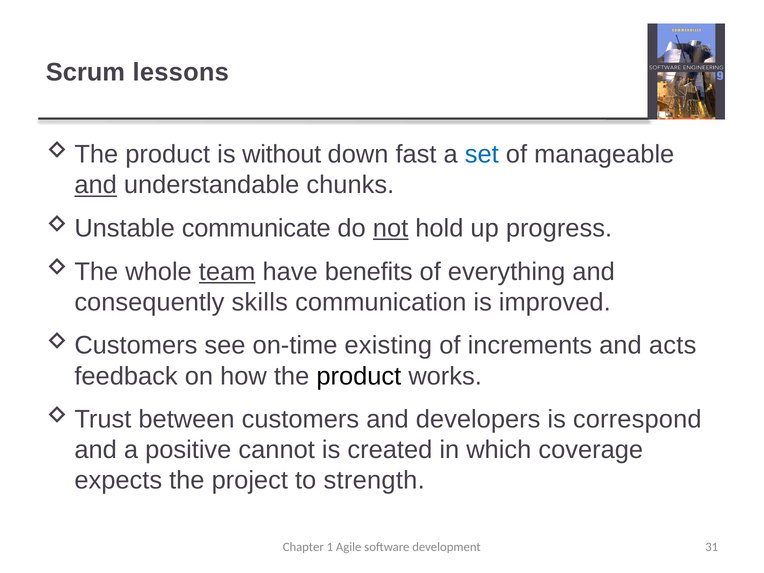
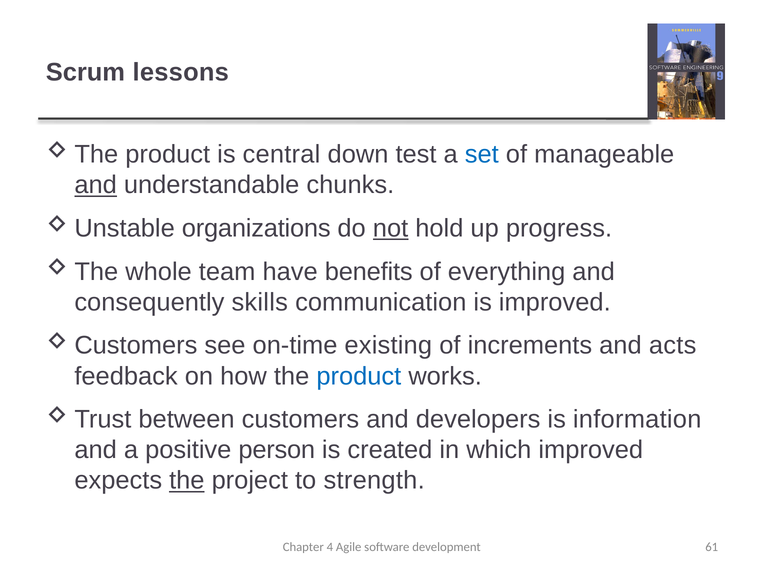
without: without -> central (281, 155)
fast: fast -> test (416, 155)
communicate: communicate -> organizations (256, 228)
team underline: present -> none (227, 272)
product colour: black -> blue (359, 376)
correspond: correspond -> information (637, 419)
cannot: cannot -> person (277, 450)
which coverage: coverage -> improved (591, 450)
the underline: none -> present (187, 481)
1: 1 -> 4 (330, 547)
31: 31 -> 61 (712, 547)
